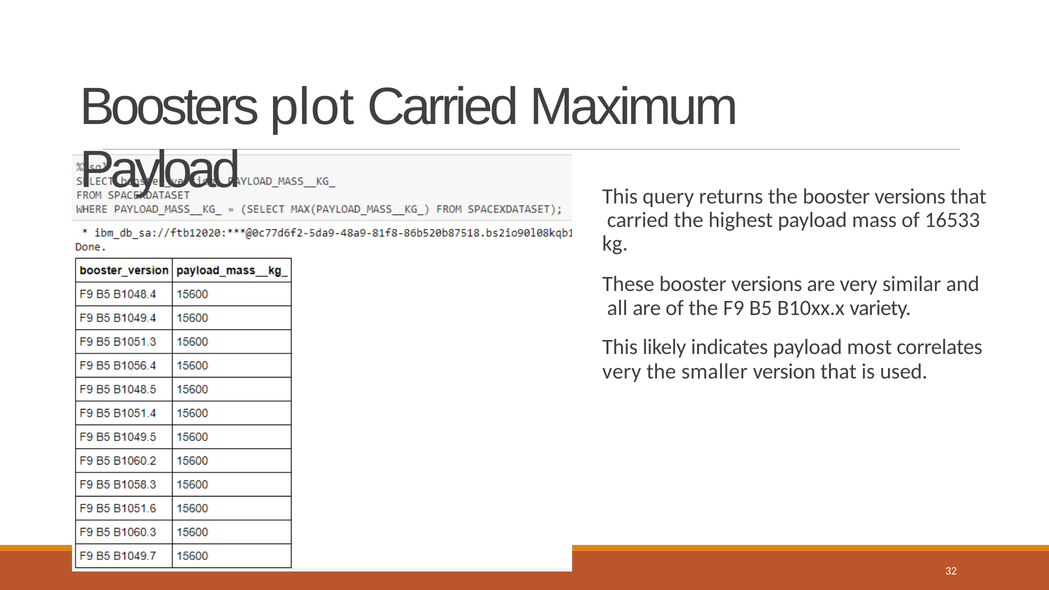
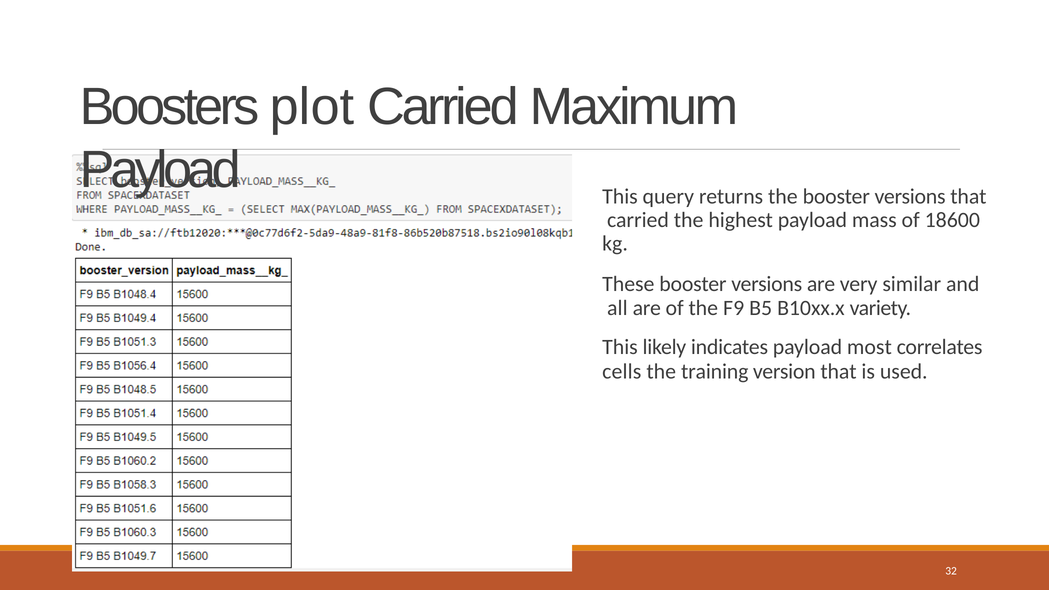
16533: 16533 -> 18600 (952, 220)
very: very -> cells (622, 371)
smaller: smaller -> training (715, 371)
